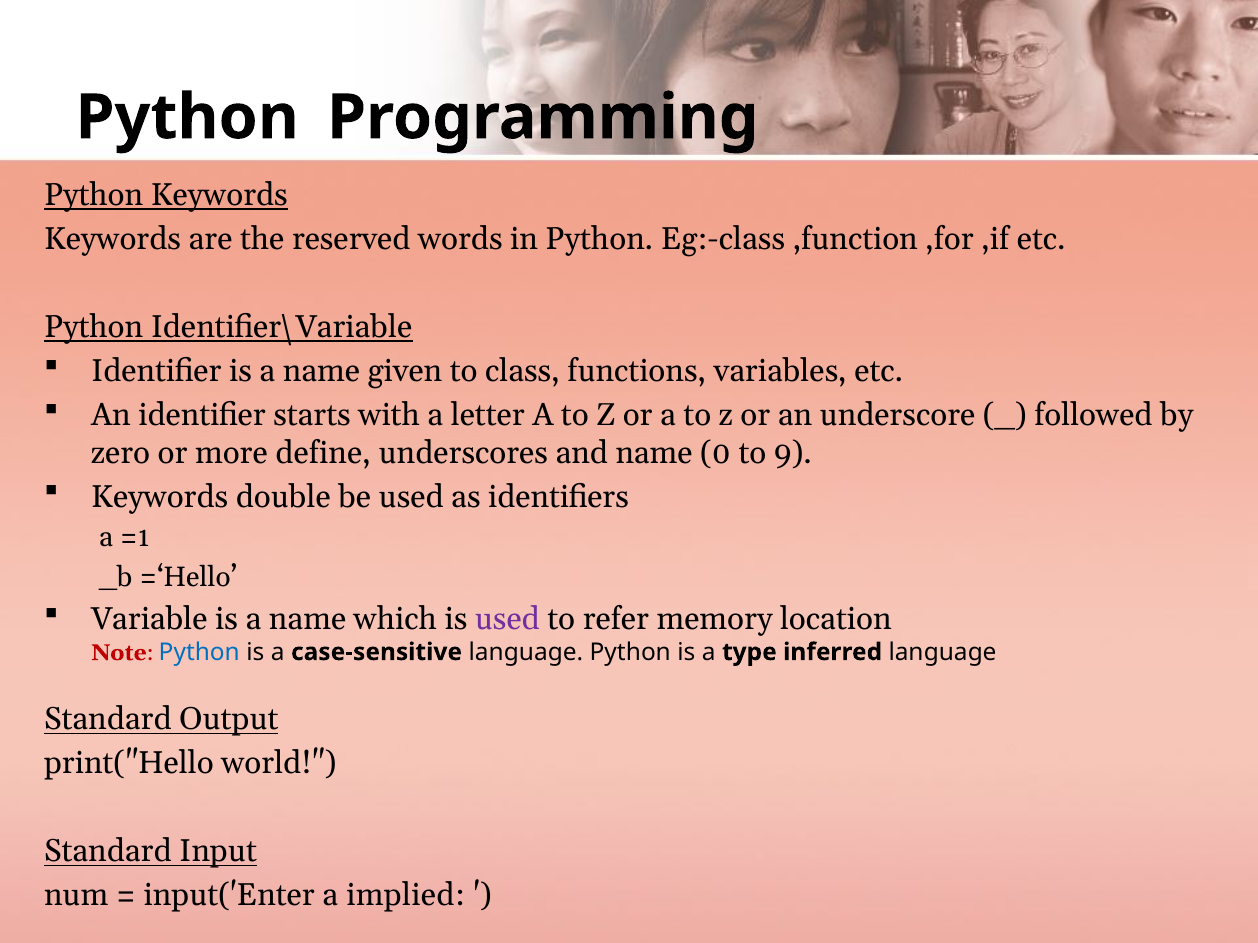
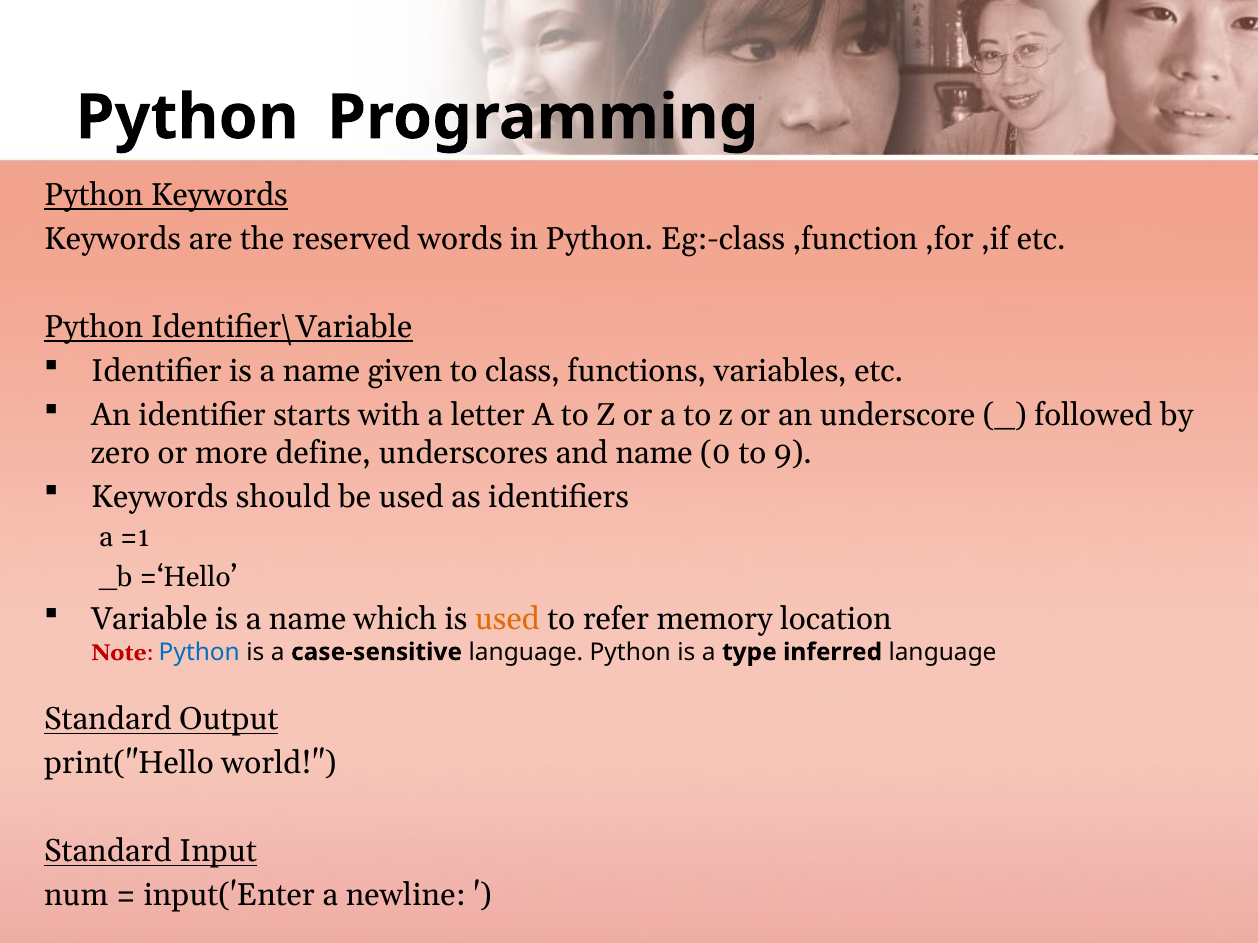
double: double -> should (283, 497)
used colour: purple -> orange (507, 619)
implied: implied -> newline (406, 896)
